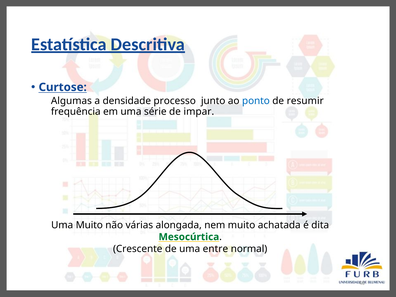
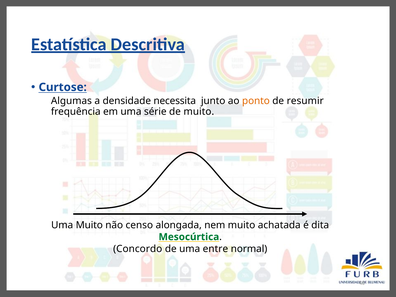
processo: processo -> necessita (175, 101)
ponto colour: blue -> orange (256, 101)
de impar: impar -> muito (199, 112)
várias: várias -> censo (139, 225)
Crescente: Crescente -> Concordo (138, 249)
